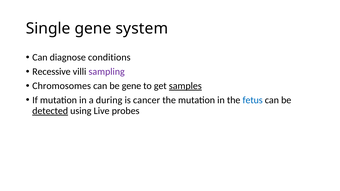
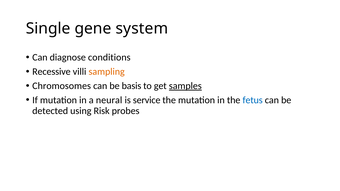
sampling colour: purple -> orange (107, 72)
be gene: gene -> basis (131, 86)
during: during -> neural (109, 100)
cancer: cancer -> service (147, 100)
detected underline: present -> none (50, 111)
Live: Live -> Risk (102, 111)
